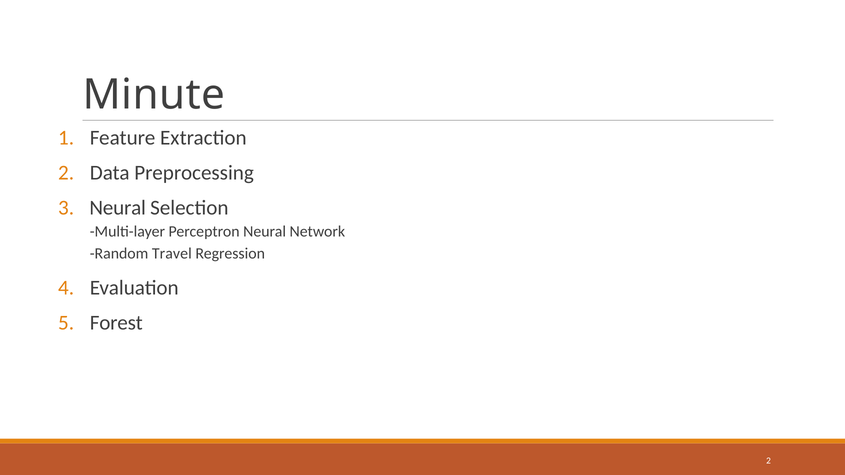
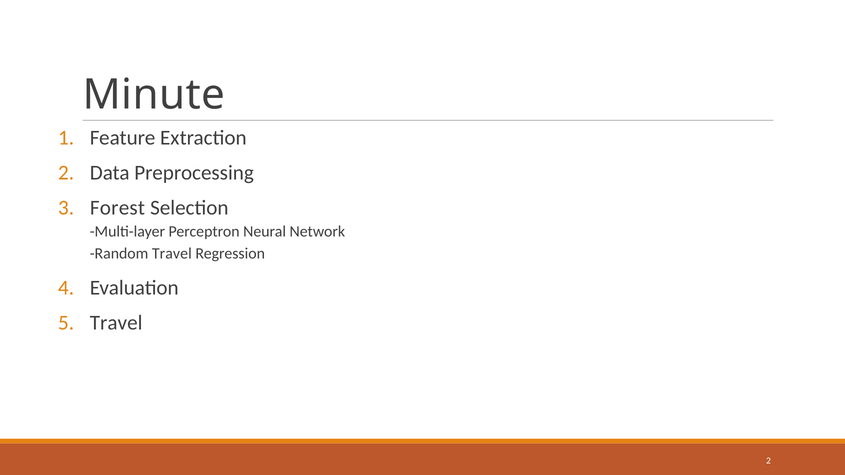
Neural: Neural -> Forest (117, 208)
Forest: Forest -> Travel (116, 323)
